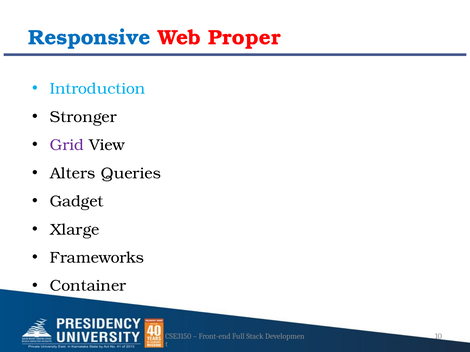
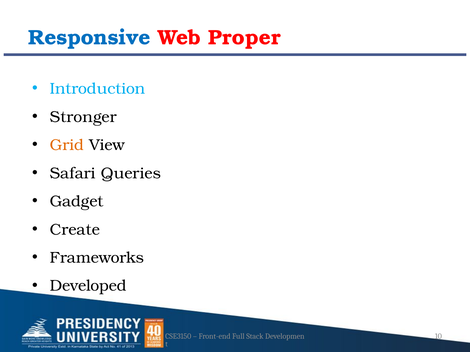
Grid colour: purple -> orange (67, 145)
Alters: Alters -> Safari (73, 173)
Xlarge: Xlarge -> Create (75, 230)
Container: Container -> Developed (88, 286)
